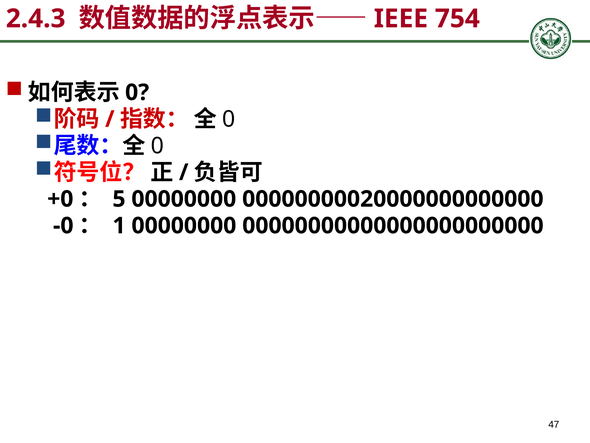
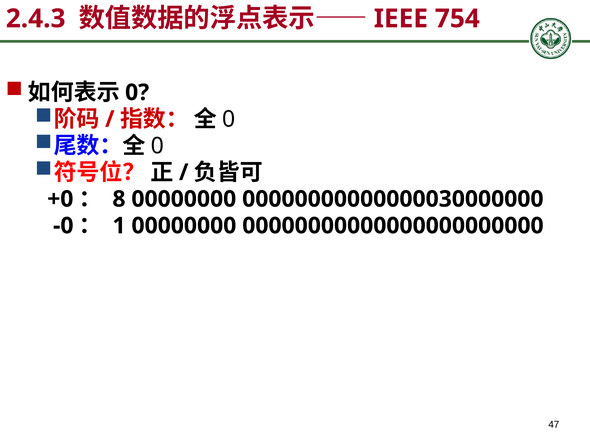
5: 5 -> 8 (119, 199)
00000000020000000000000: 00000000020000000000000 -> 00000000000000030000000 (393, 199)
